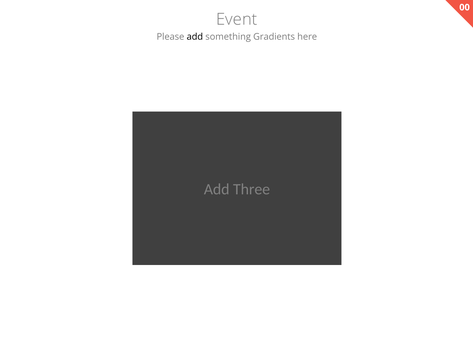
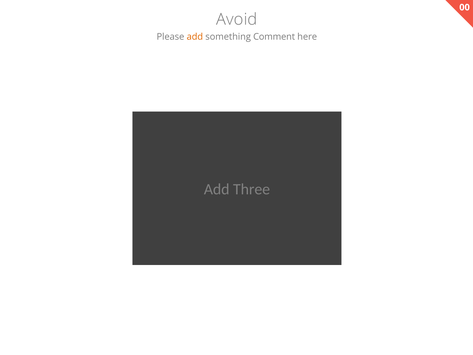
Event: Event -> Avoid (237, 19)
add colour: black -> orange (195, 37)
Gradients: Gradients -> Comment (274, 37)
